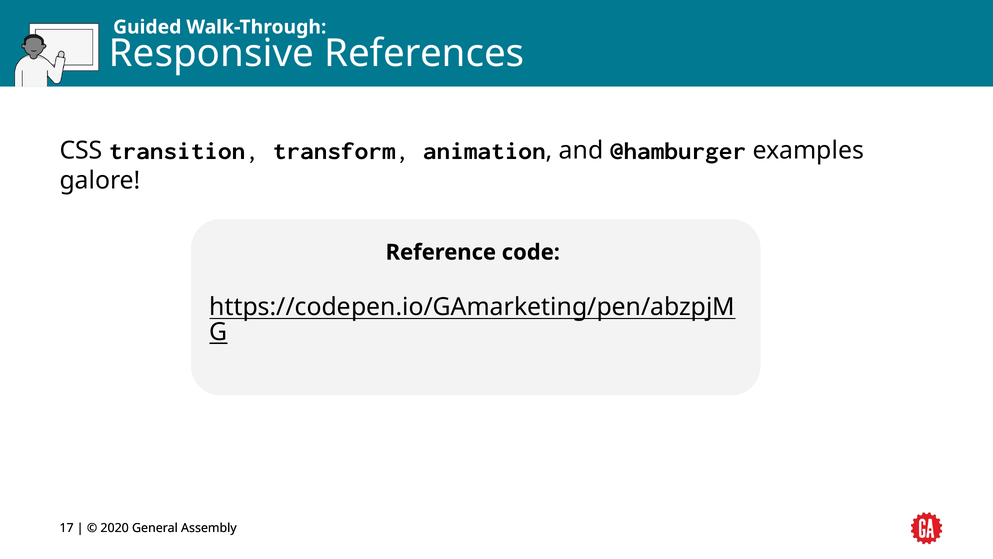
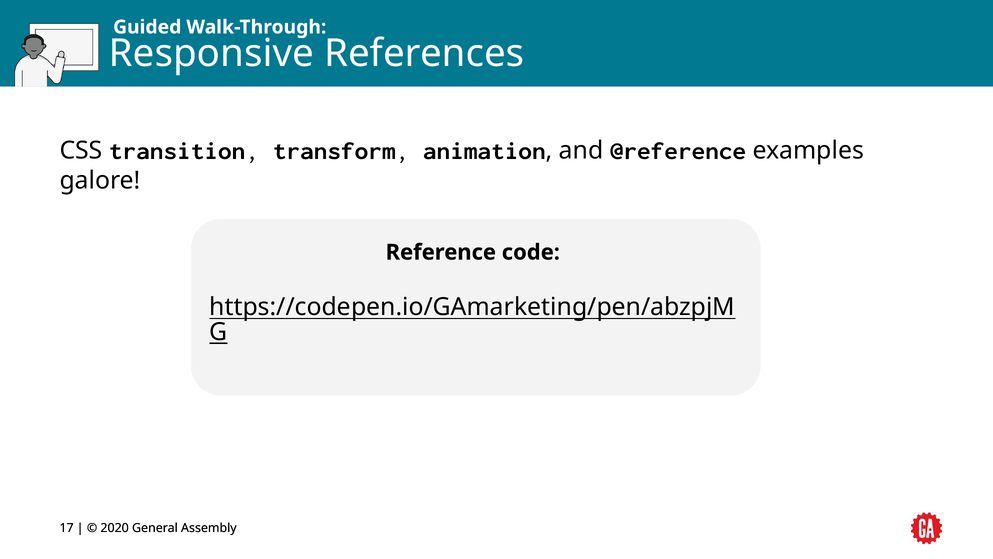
@hamburger: @hamburger -> @reference (678, 151)
